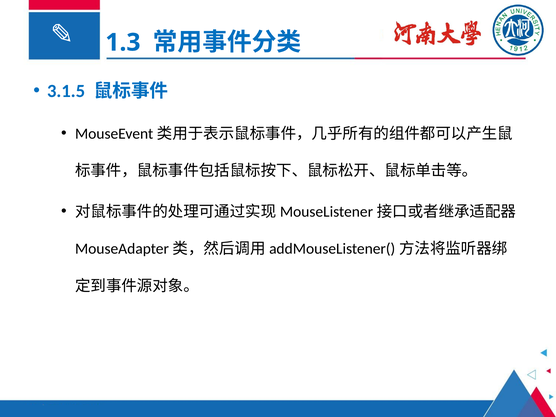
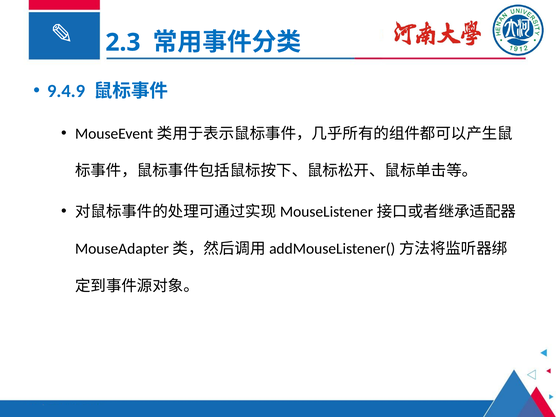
1.3: 1.3 -> 2.3 (123, 42)
3.1.5: 3.1.5 -> 9.4.9 (66, 91)
